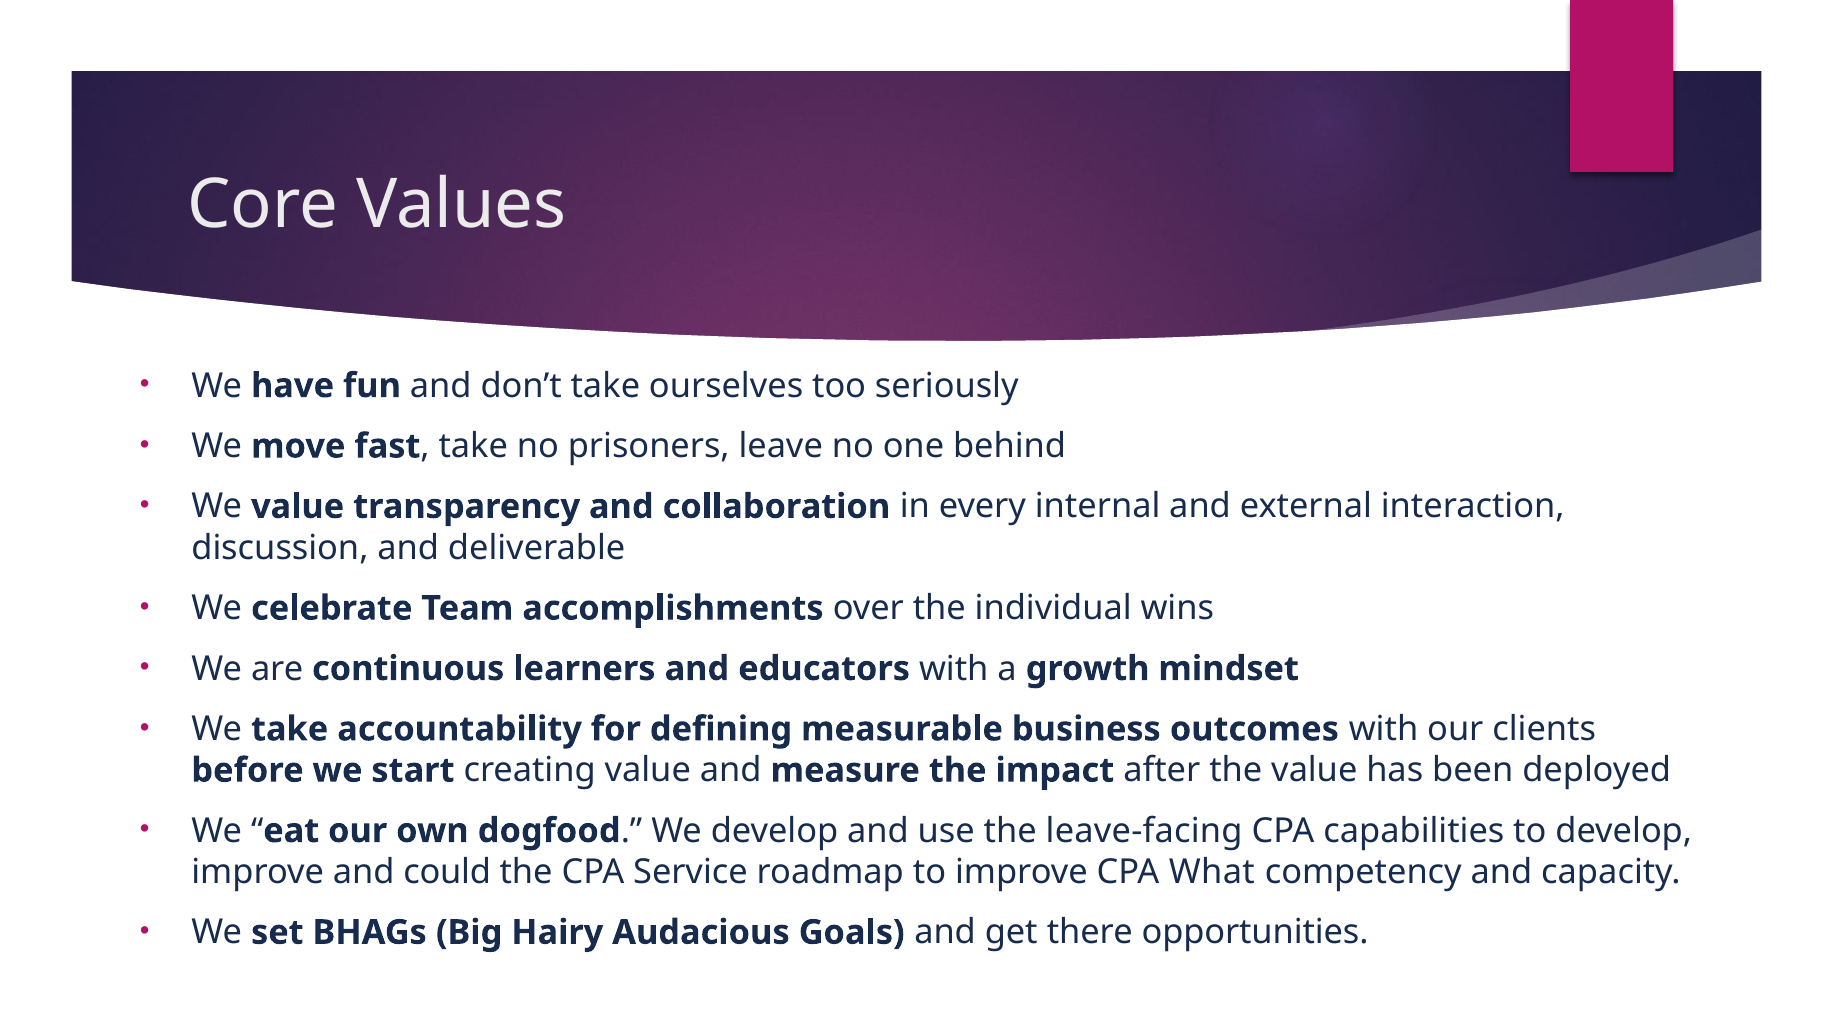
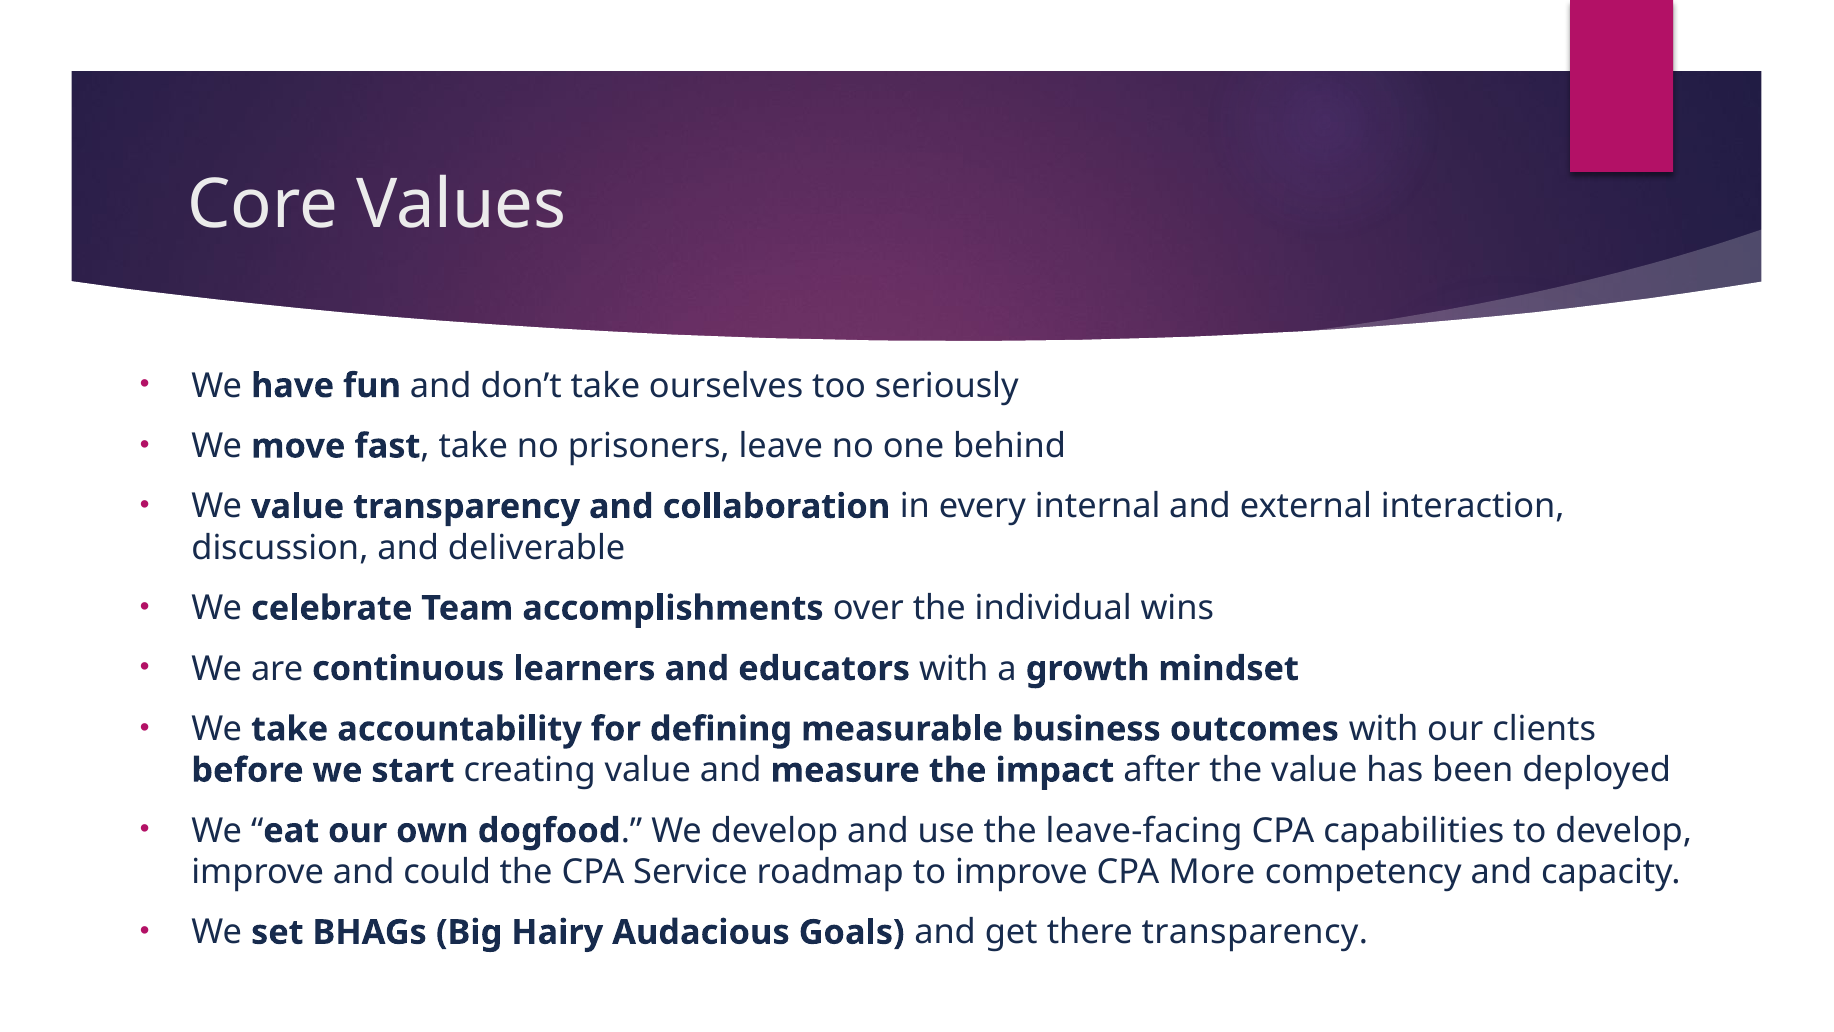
What: What -> More (1212, 872)
there opportunities: opportunities -> transparency (1255, 932)
